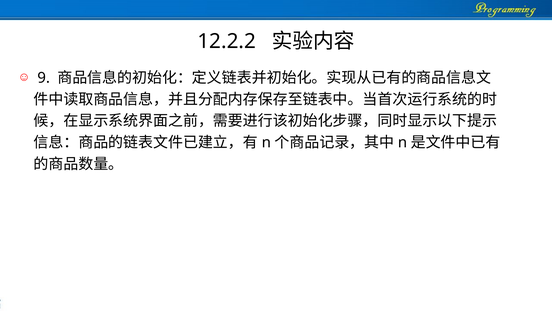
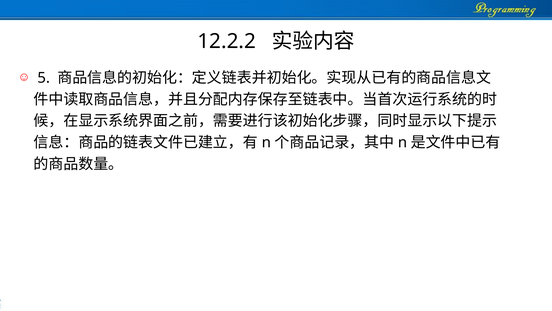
9: 9 -> 5 (44, 78)
